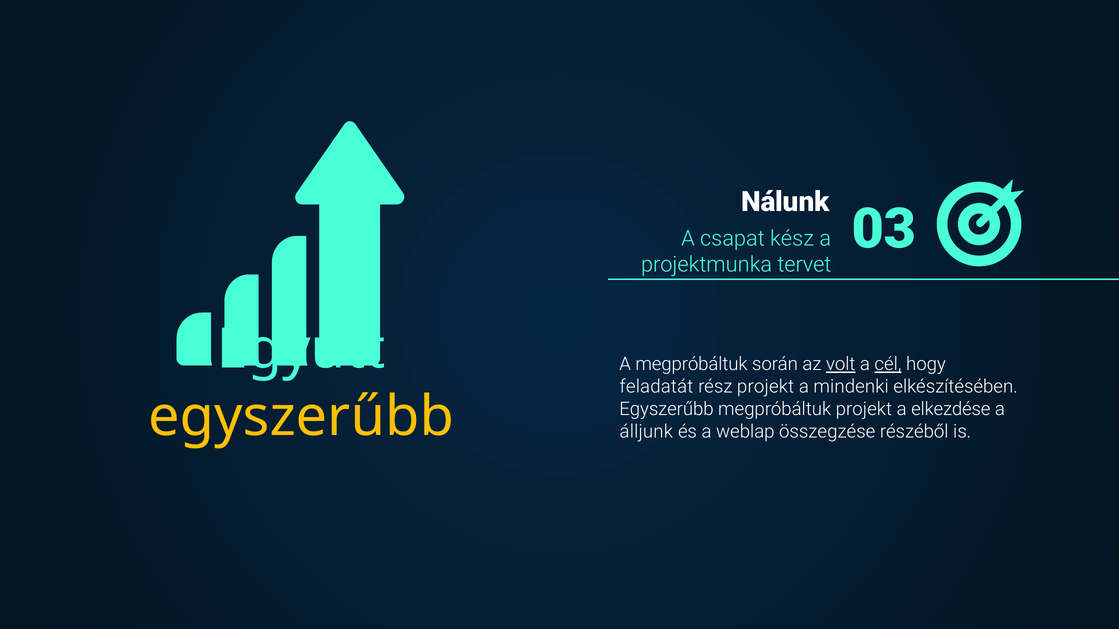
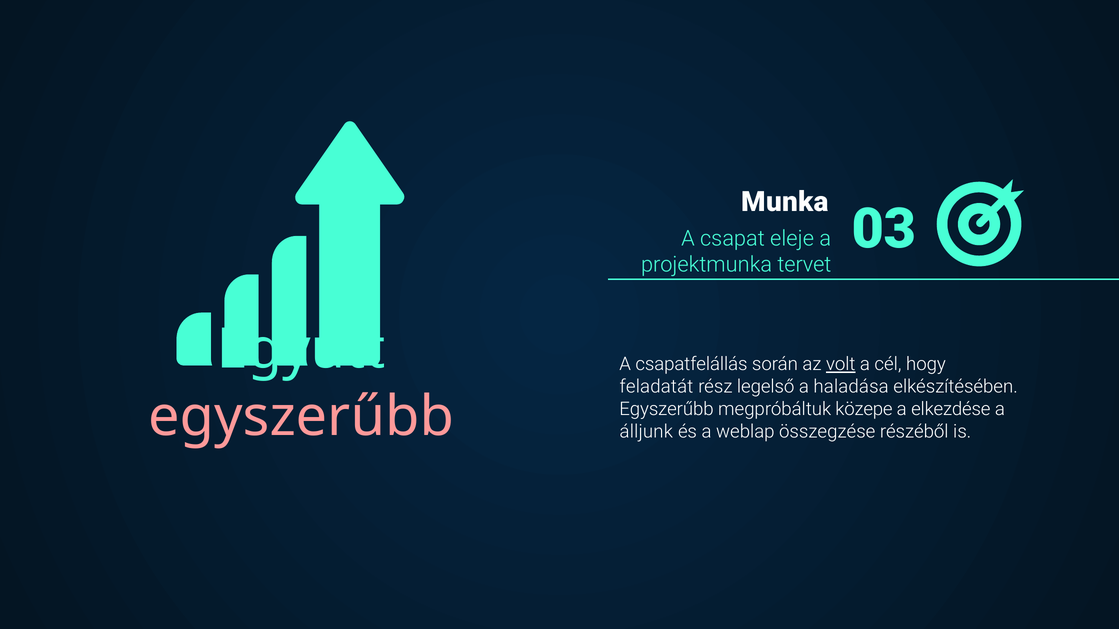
Nálunk: Nálunk -> Munka (785, 202)
kész: kész -> eleje (792, 239)
A megpróbáltuk: megpróbáltuk -> csapatfelállás (691, 365)
cél underline: present -> none (888, 365)
rész projekt: projekt -> legelső (766, 387)
mindenki: mindenki -> haladása (851, 387)
egyszerűbb colour: yellow -> pink (301, 417)
megpróbáltuk projekt: projekt -> közepe (864, 409)
